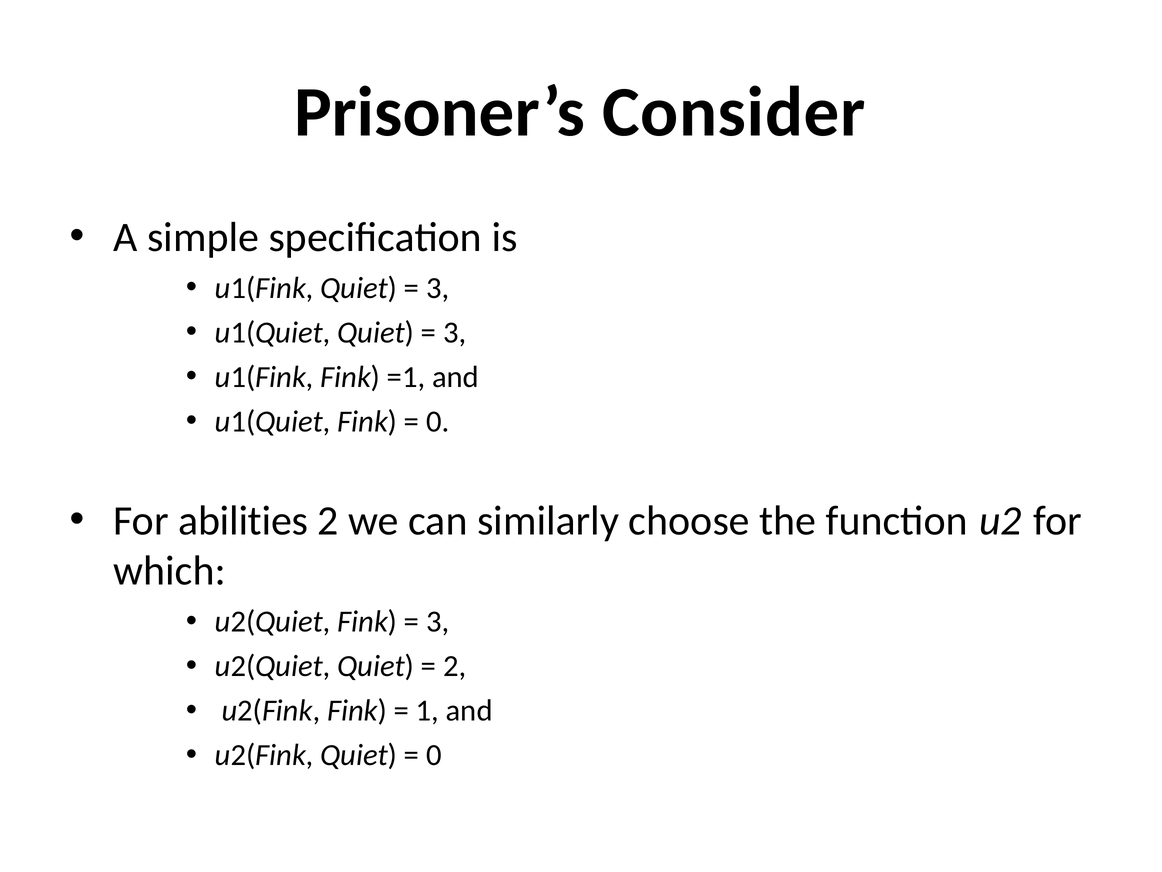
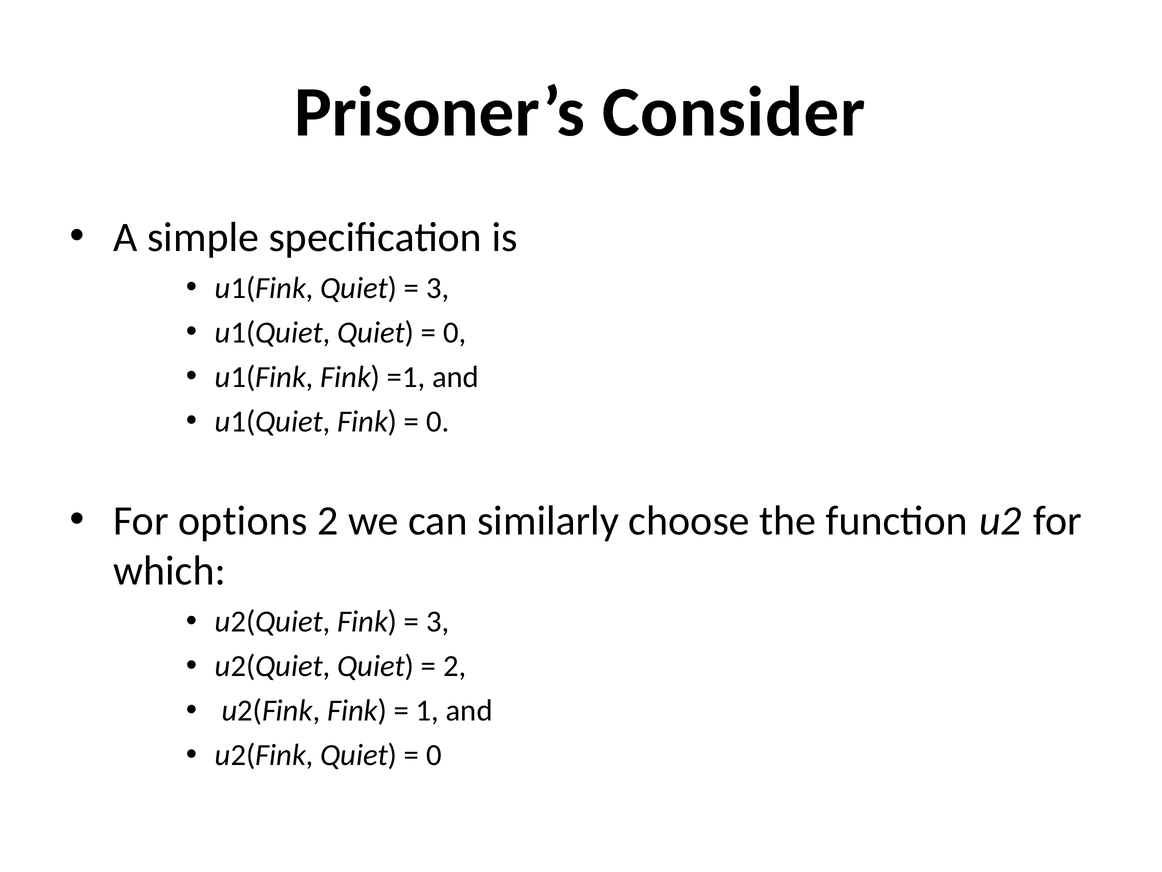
3: 3 -> 0 (455, 332)
abilities: abilities -> options (243, 520)
